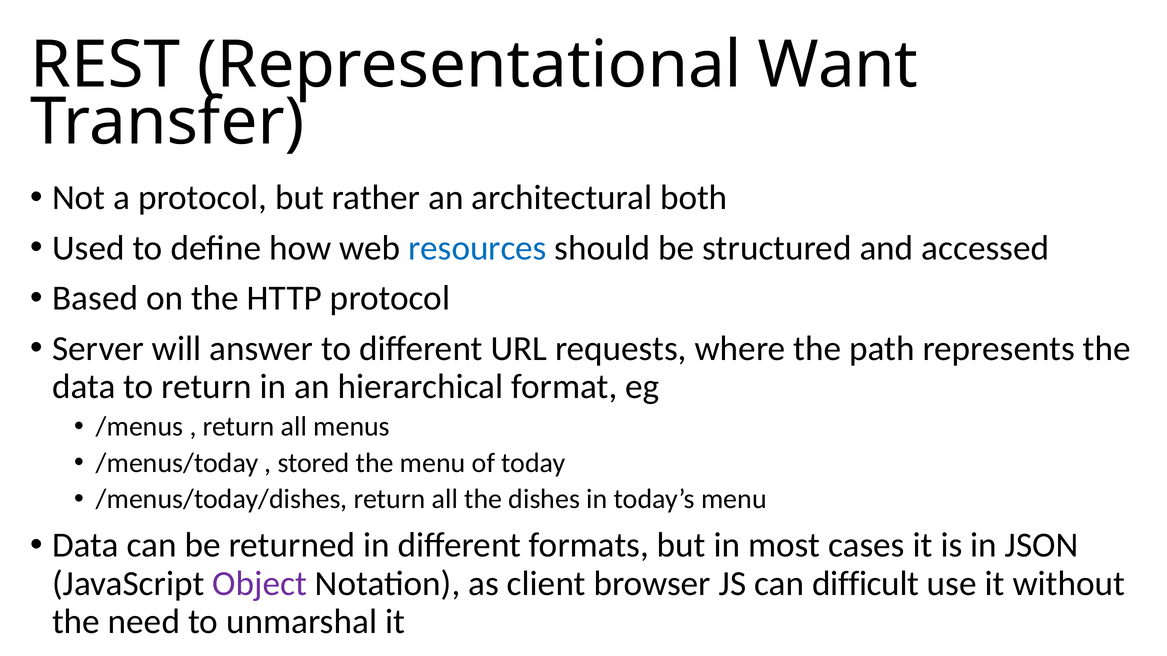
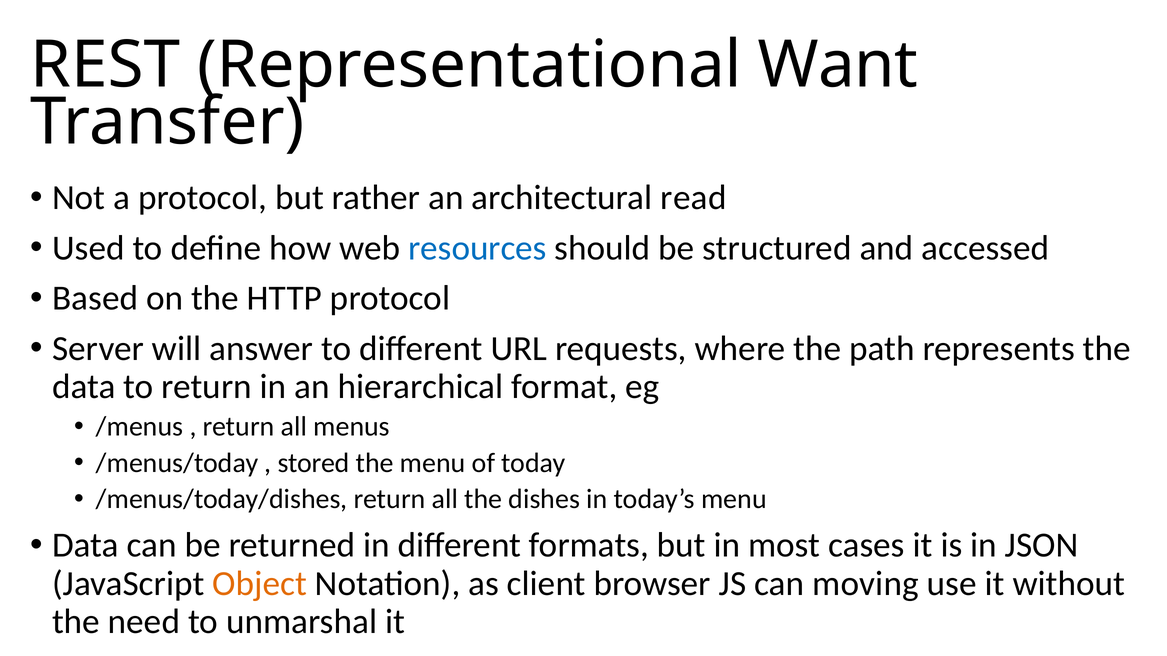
both: both -> read (694, 198)
Object colour: purple -> orange (260, 584)
difficult: difficult -> moving (866, 584)
